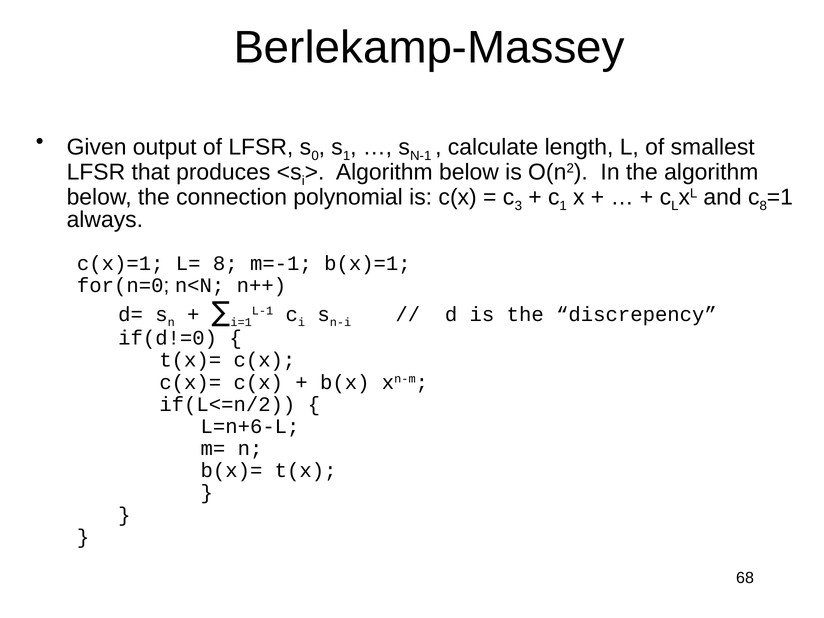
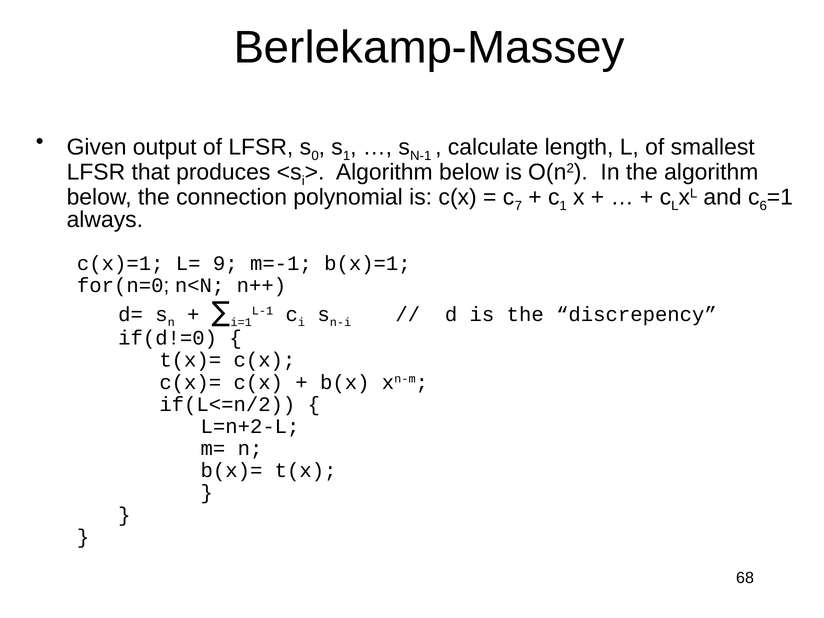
3: 3 -> 7 (518, 206)
8: 8 -> 6 (763, 206)
L= 8: 8 -> 9 (225, 264)
L=n+6-L: L=n+6-L -> L=n+2-L (250, 426)
